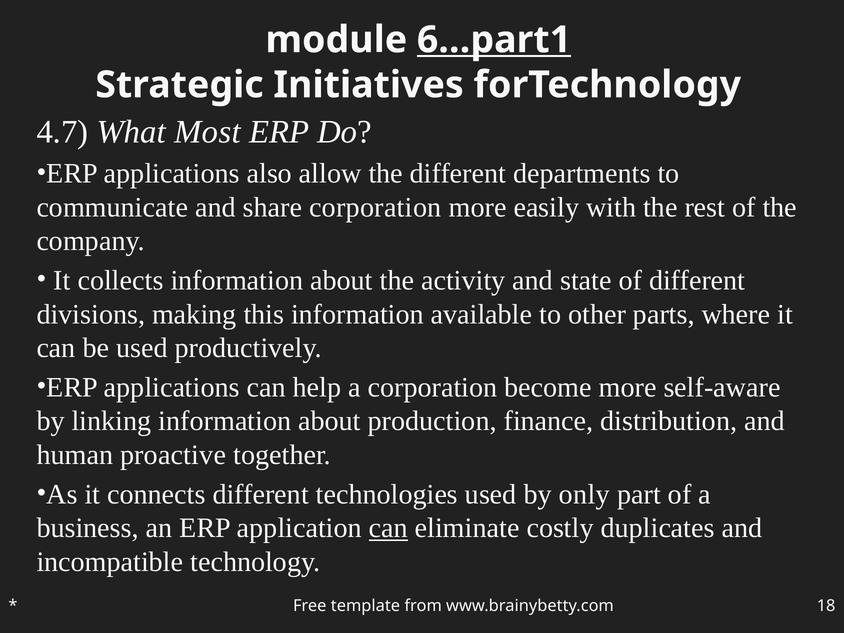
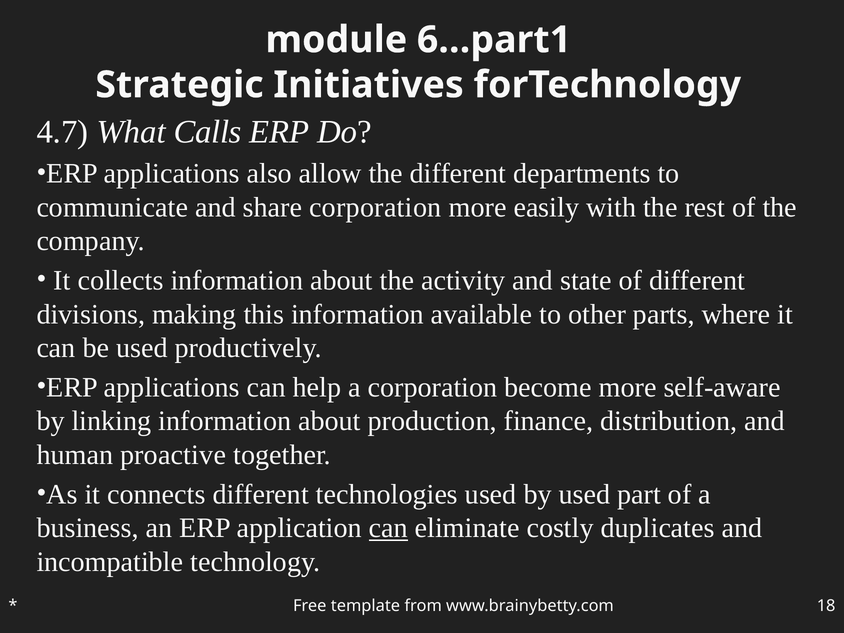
6…part1 underline: present -> none (494, 40)
Most: Most -> Calls (208, 132)
by only: only -> used (584, 494)
